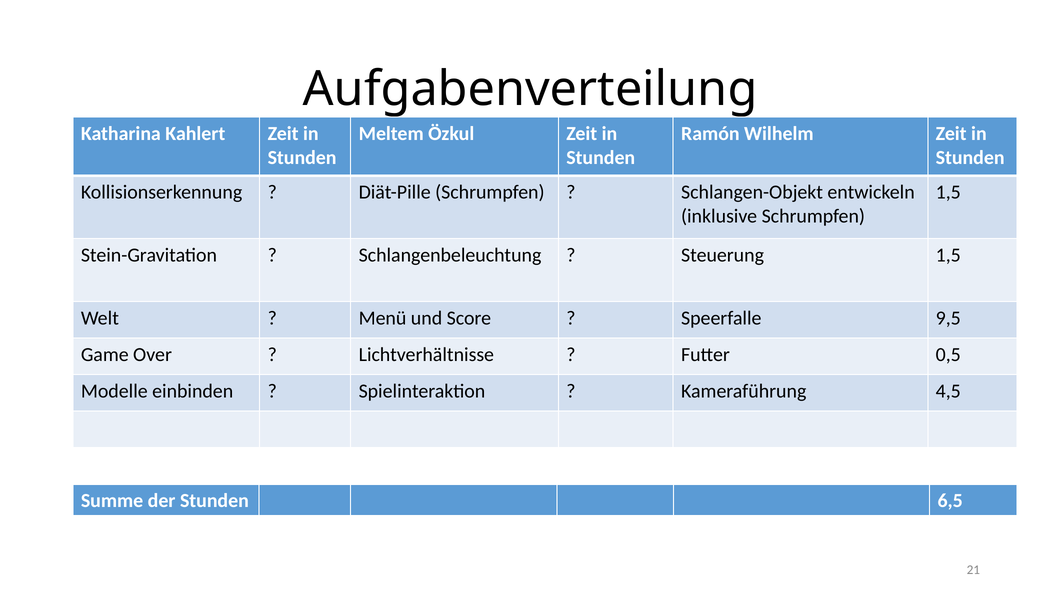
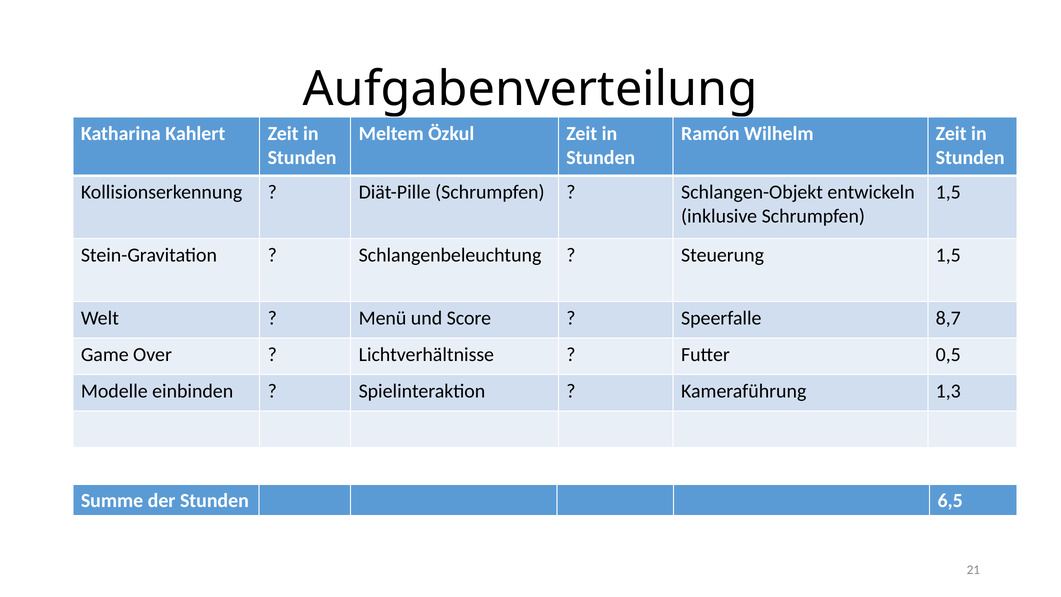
9,5: 9,5 -> 8,7 (948, 318)
4,5: 4,5 -> 1,3 (948, 391)
